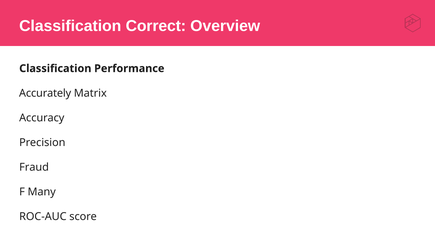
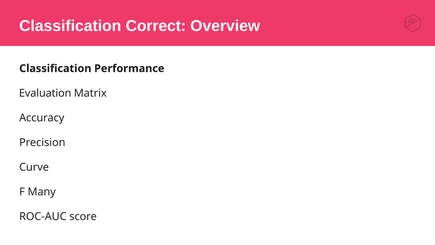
Accurately: Accurately -> Evaluation (45, 93)
Fraud: Fraud -> Curve (34, 167)
